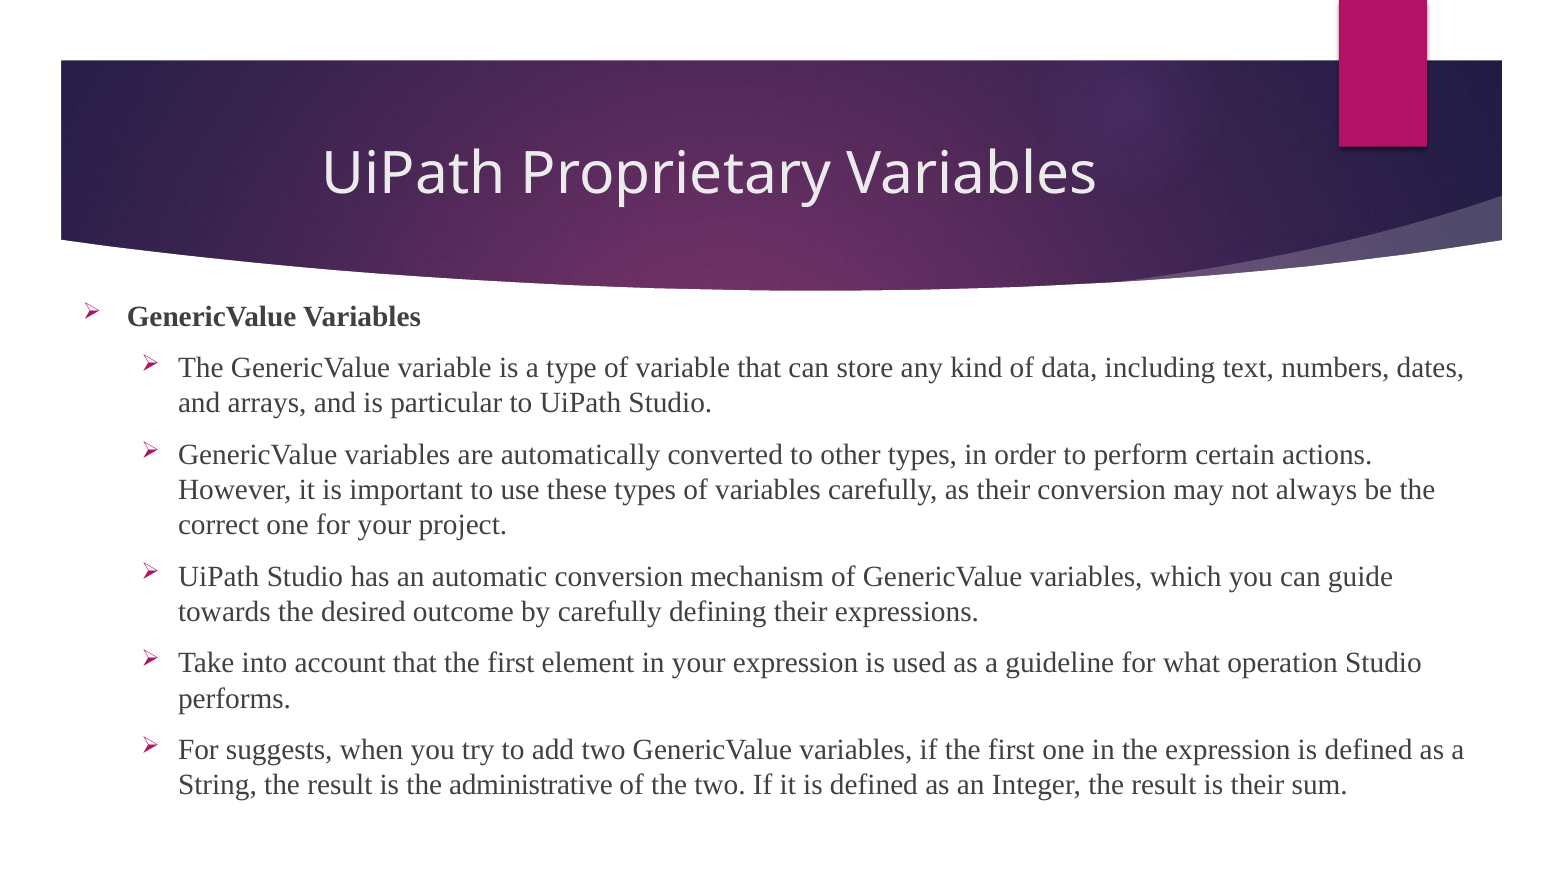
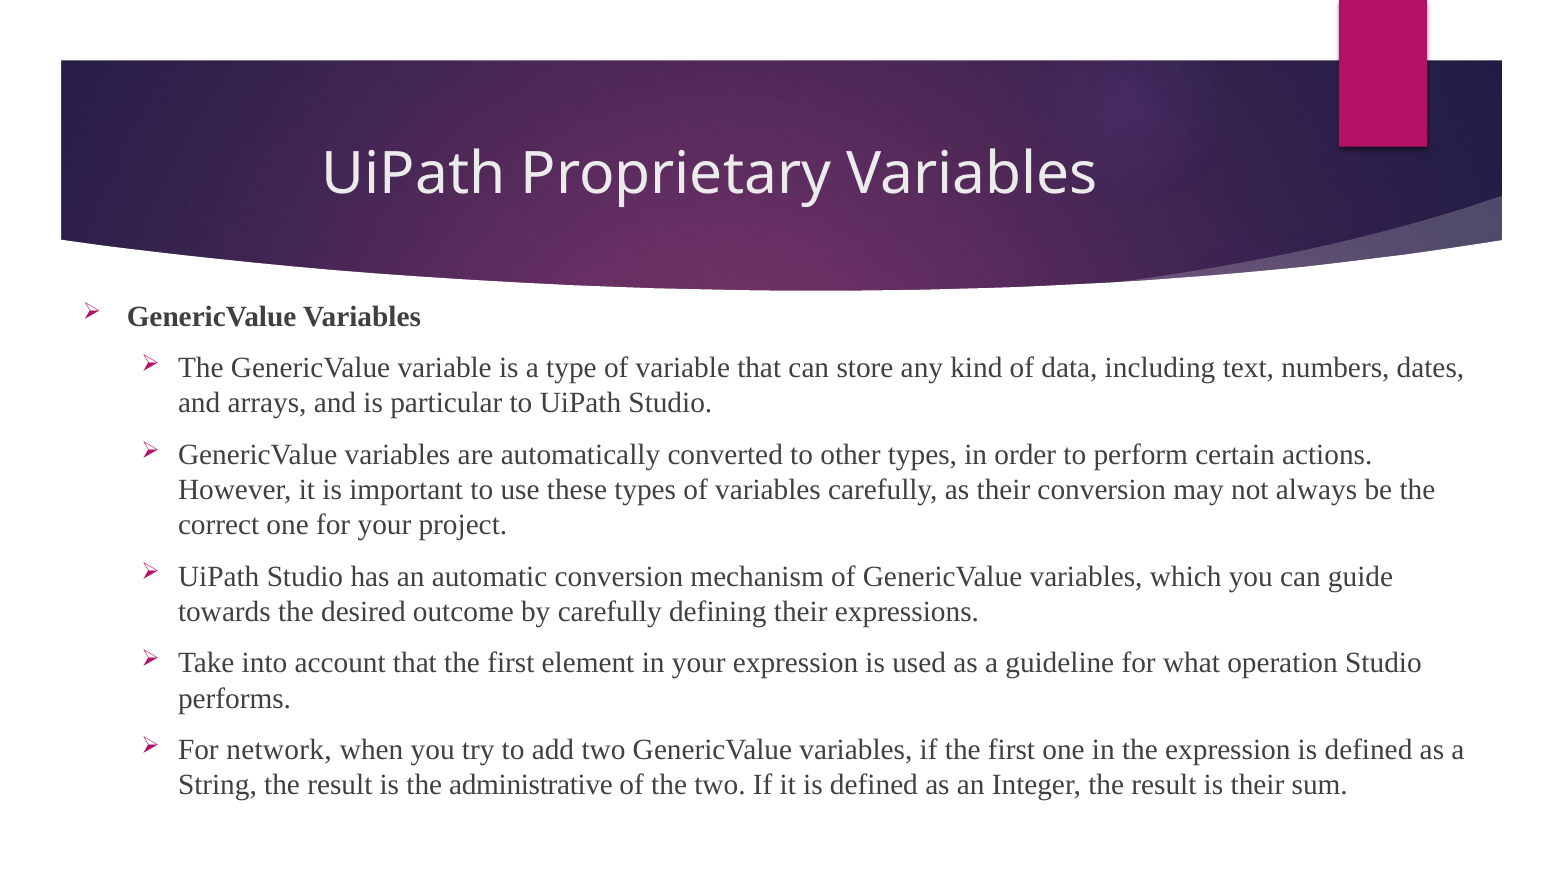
suggests: suggests -> network (279, 750)
